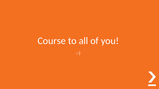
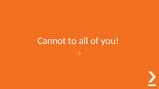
Course: Course -> Cannot (52, 41)
